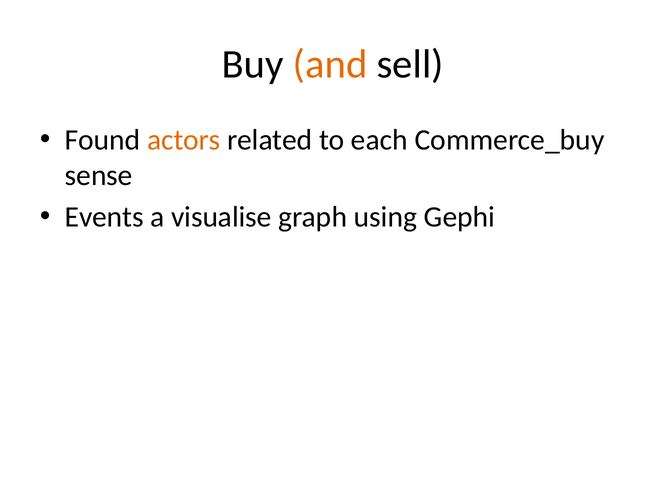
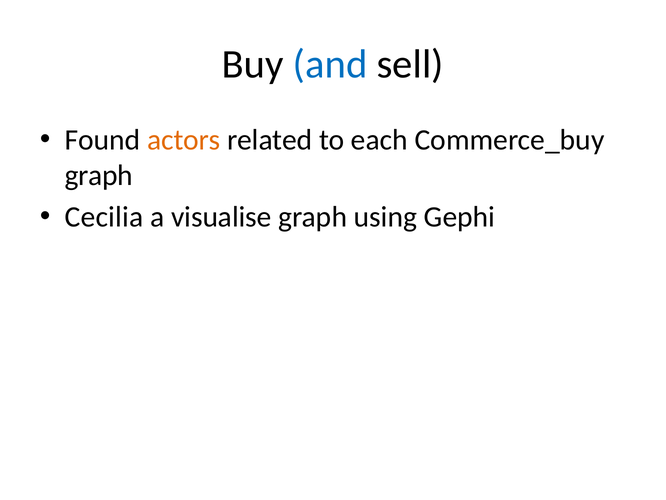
and colour: orange -> blue (330, 64)
sense: sense -> graph (99, 175)
Events: Events -> Cecilia (104, 217)
